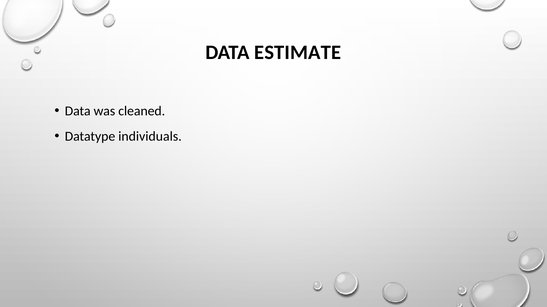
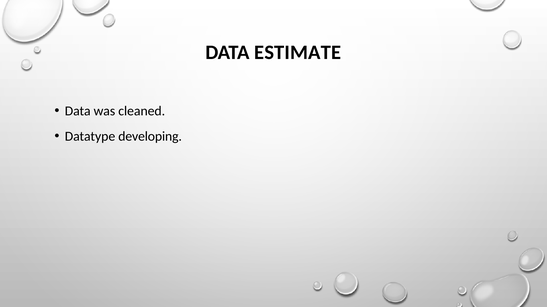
individuals: individuals -> developing (150, 137)
